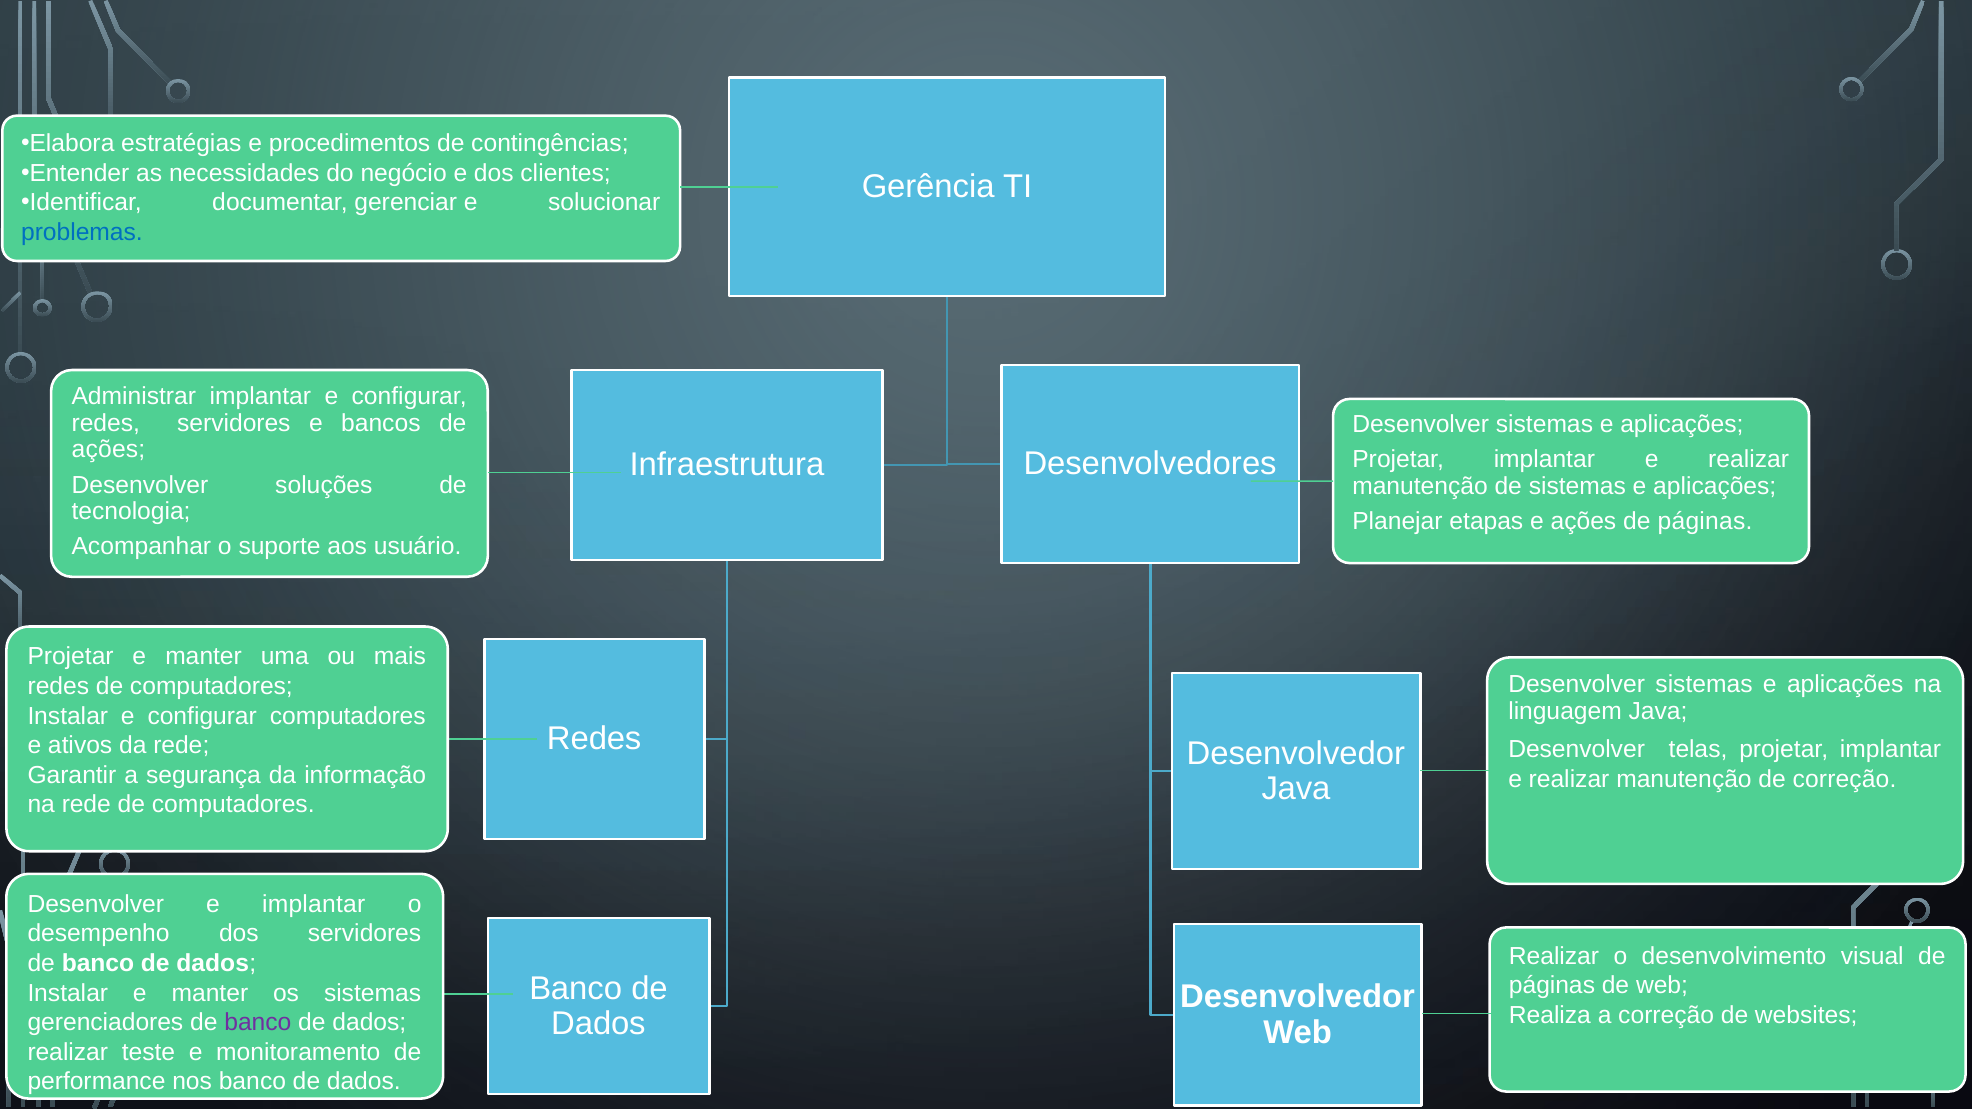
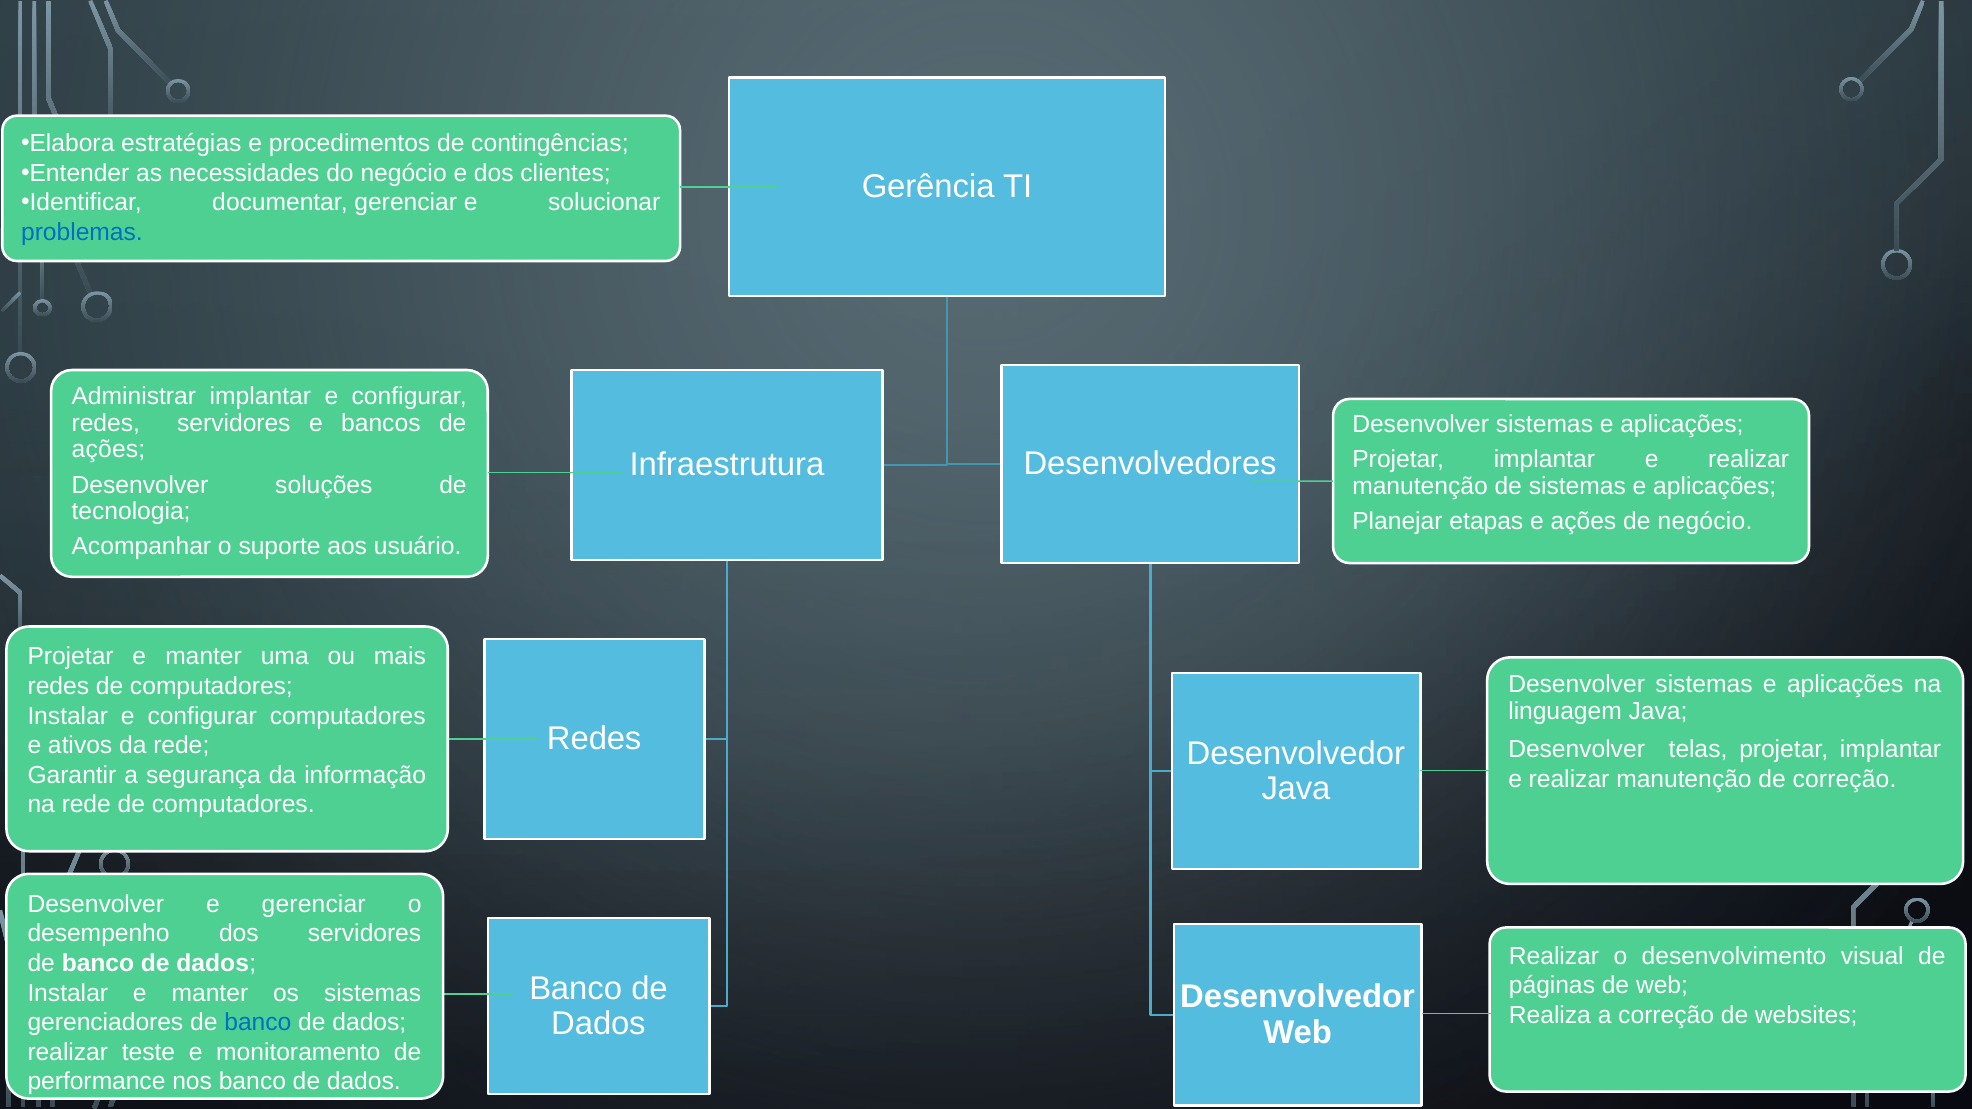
ações de páginas: páginas -> negócio (1705, 521)
e implantar: implantar -> gerenciar (314, 904)
banco colour: purple -> blue (258, 1023)
